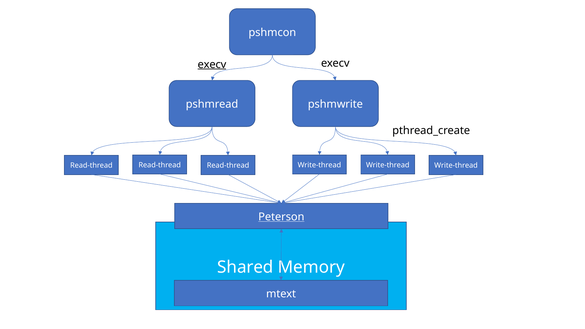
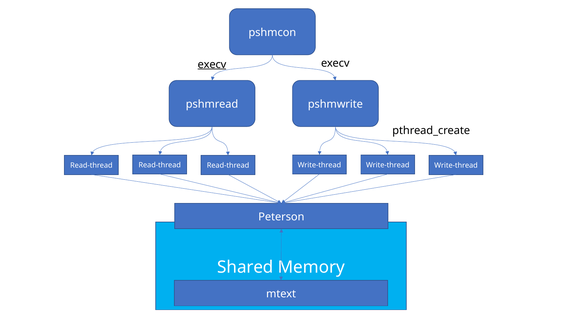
Peterson underline: present -> none (281, 217)
